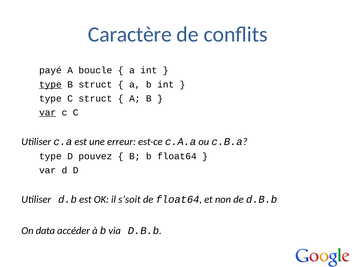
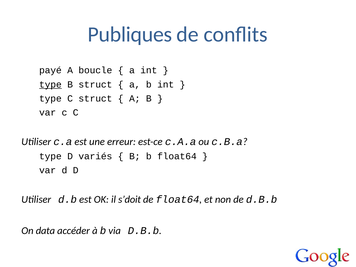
Caractère: Caractère -> Publiques (130, 34)
var underline: present -> none (48, 113)
pouvez: pouvez -> variés (95, 156)
s’soit: s’soit -> s’doit (130, 199)
